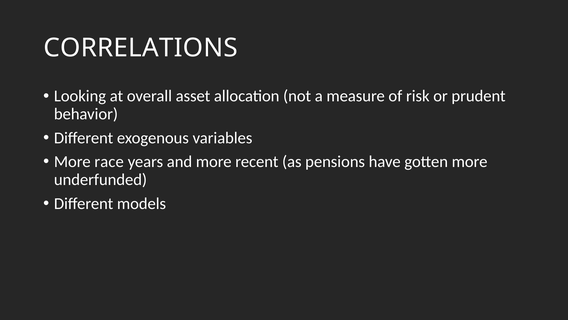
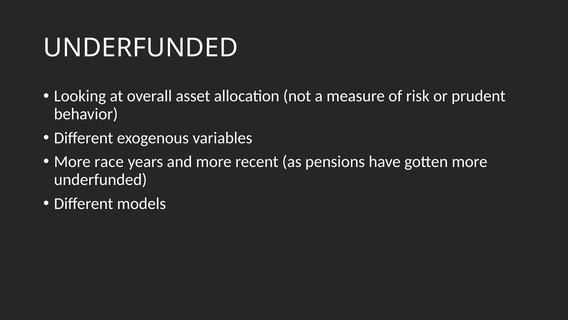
CORRELATIONS: CORRELATIONS -> UNDERFUNDED (141, 48)
